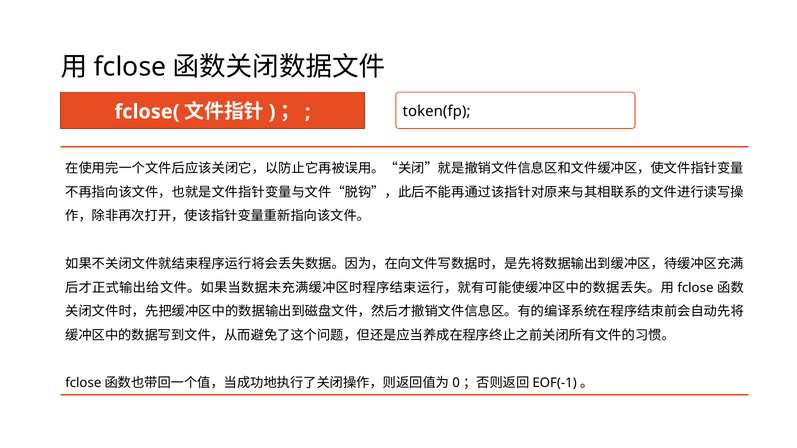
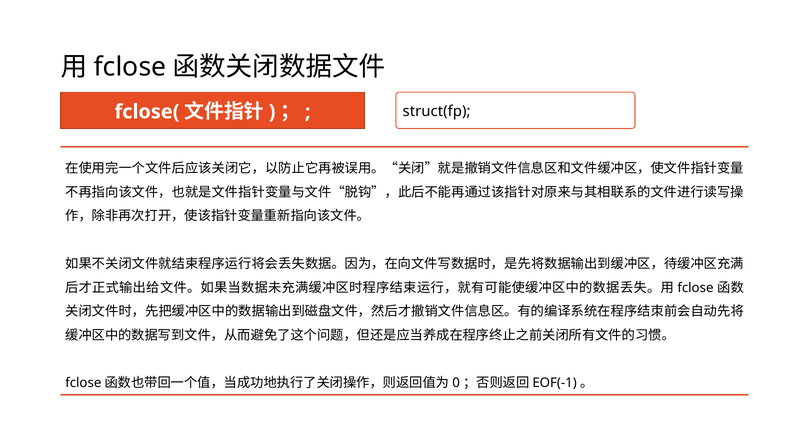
token(fp: token(fp -> struct(fp (437, 111)
